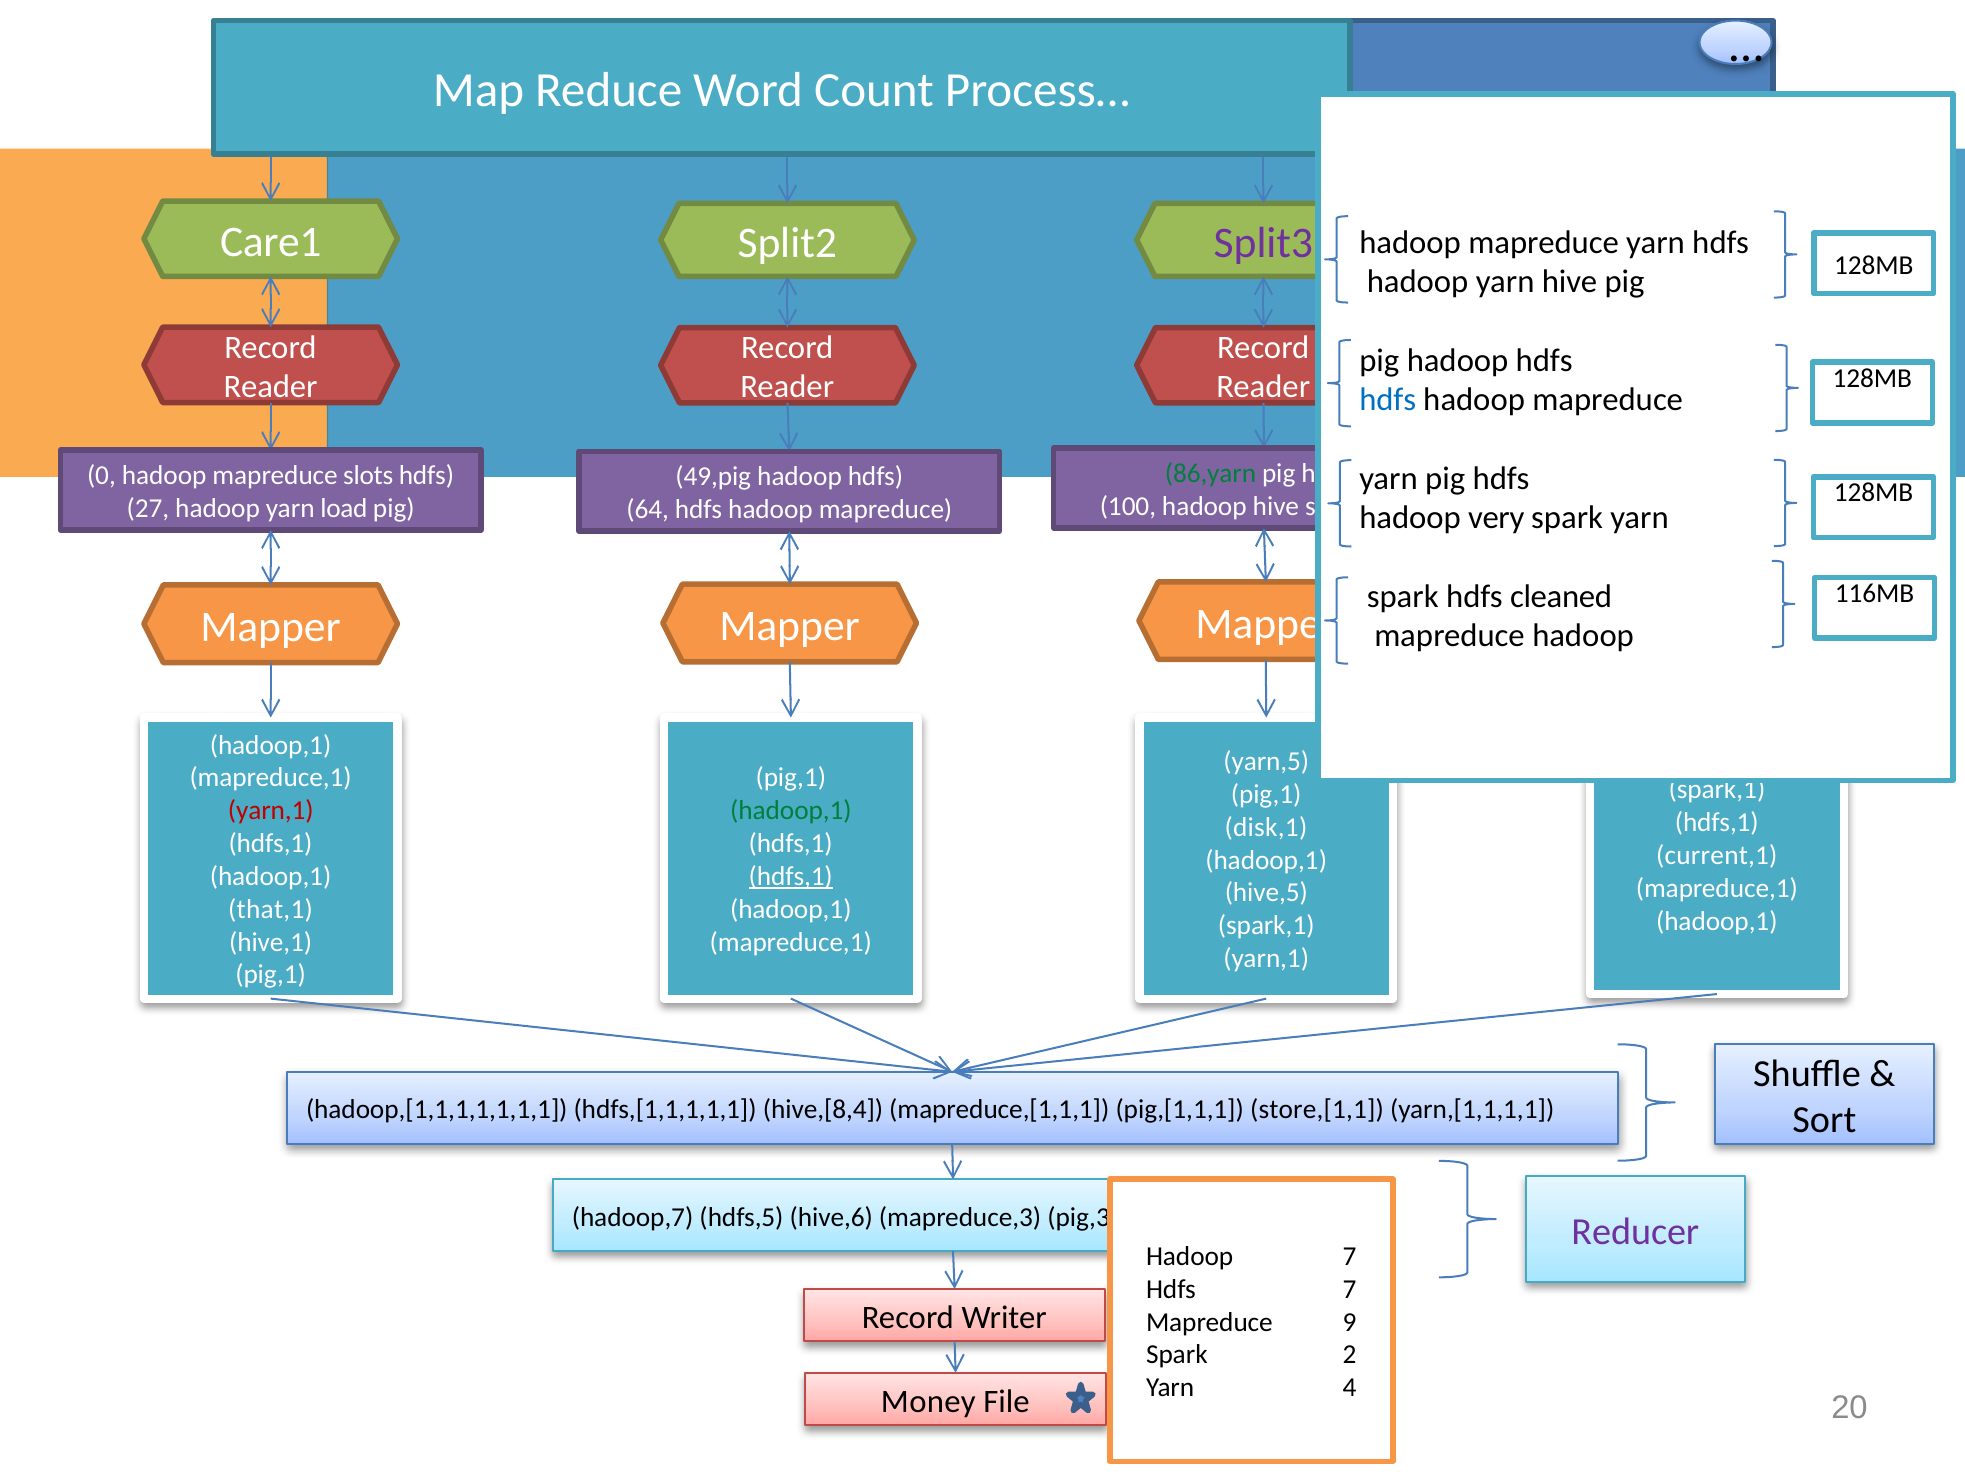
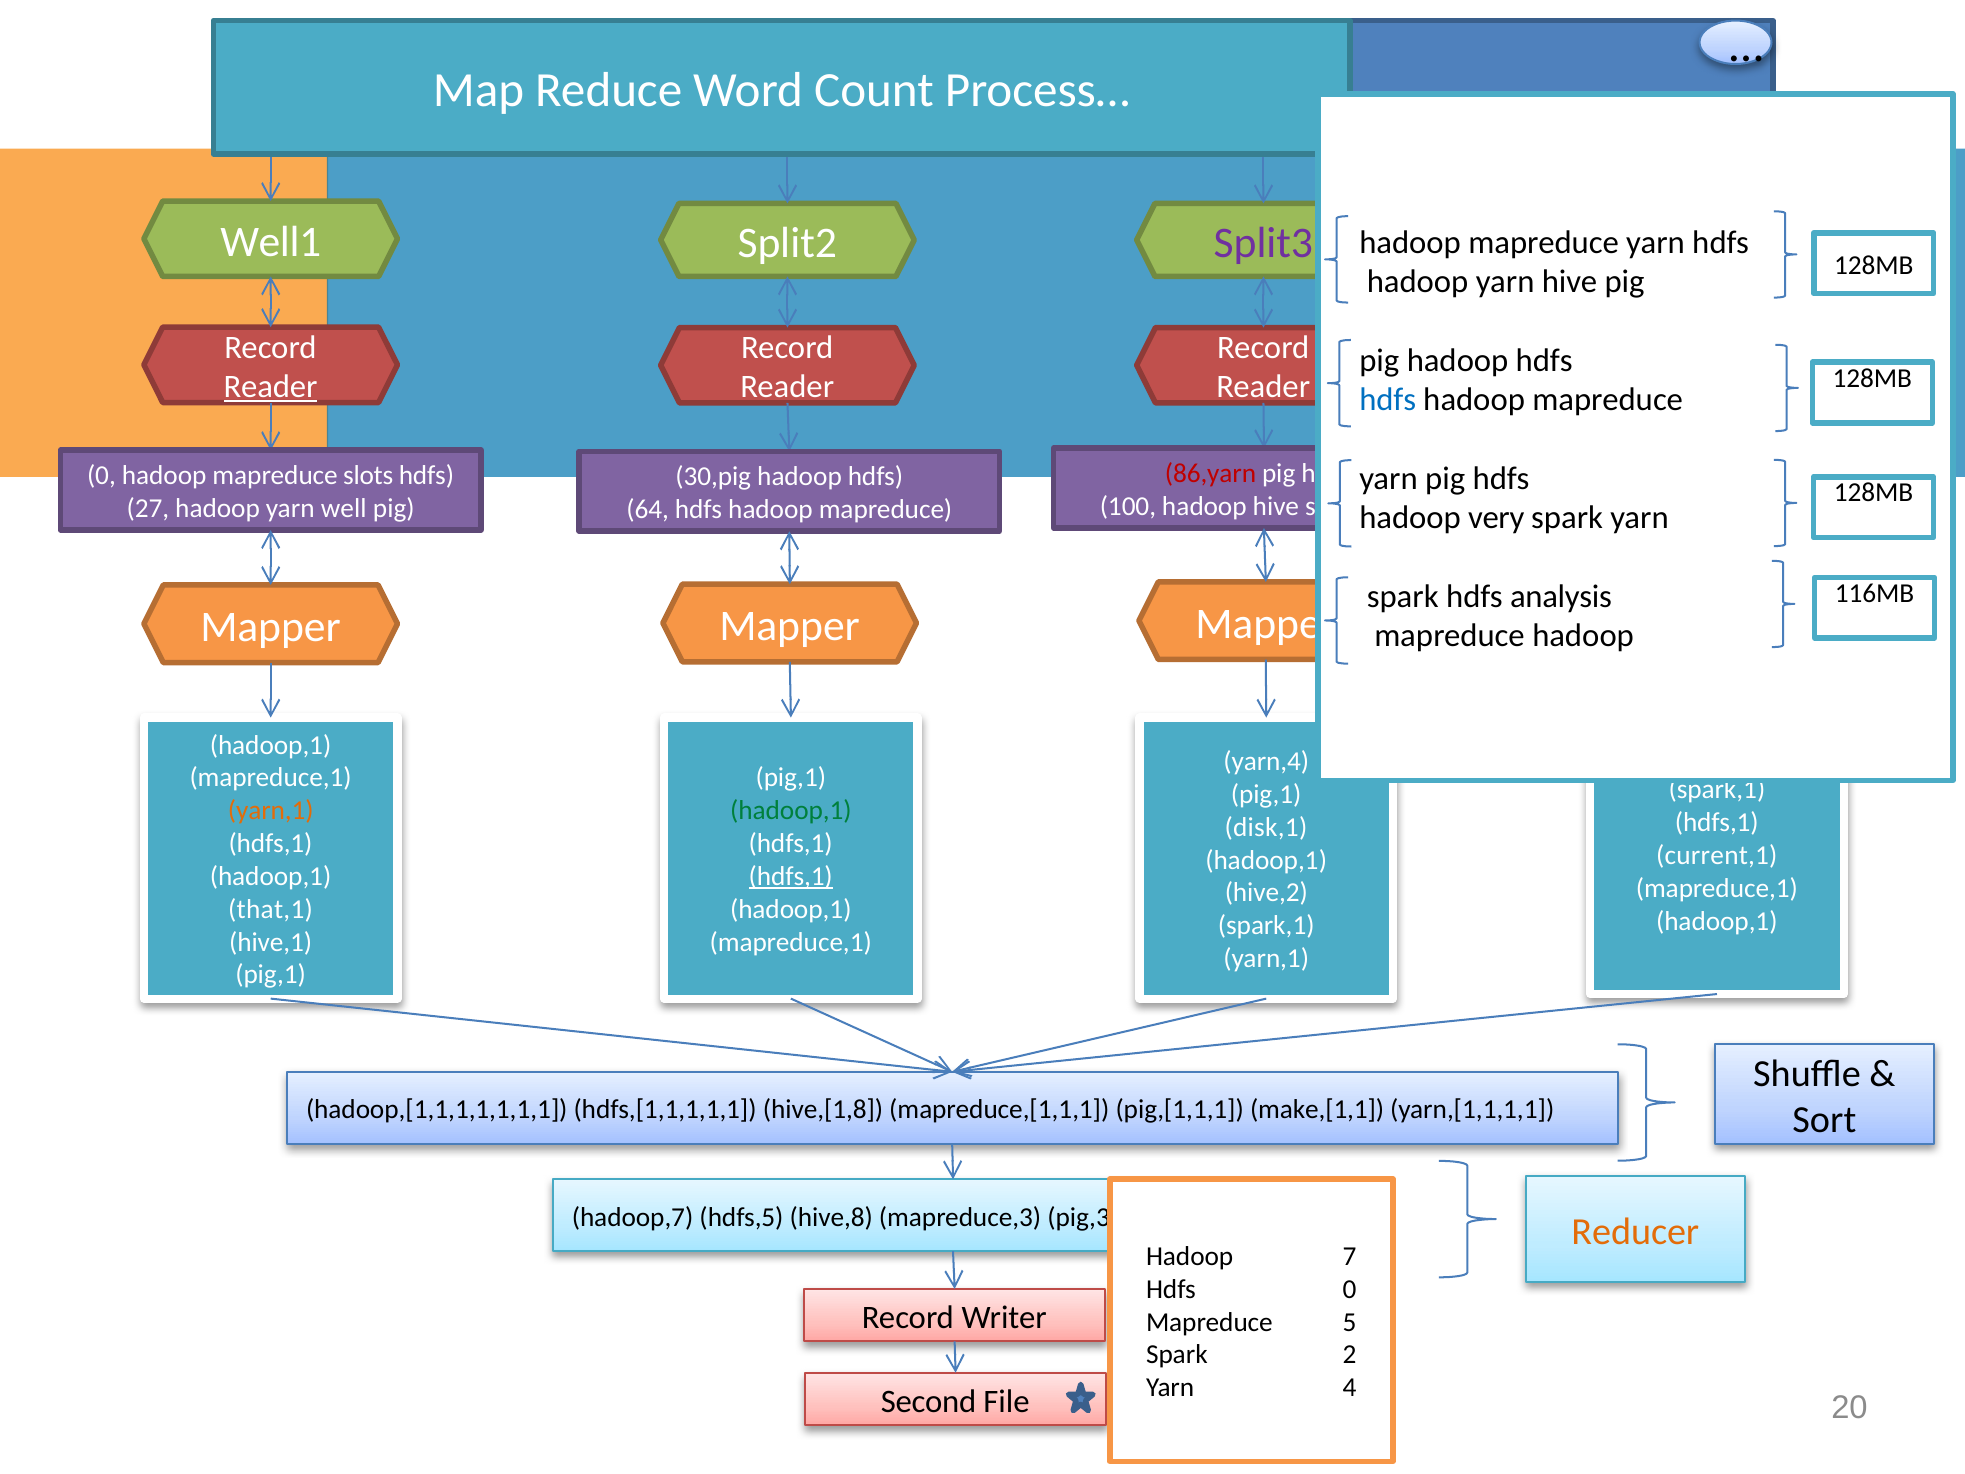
Care1: Care1 -> Well1 (271, 242)
Reader underline: none -> present (271, 387)
86,yarn colour: green -> red (1211, 473)
49,pig: 49,pig -> 30,pig (713, 477)
load: load -> well (344, 508)
cleaned: cleaned -> analysis (1561, 596)
yarn,5: yarn,5 -> yarn,4 (1266, 761)
yarn,1 colour: red -> orange (271, 811)
hive,5: hive,5 -> hive,2 (1266, 893)
hive,[8,4: hive,[8,4 -> hive,[1,8 (823, 1109)
store,[1,1: store,[1,1 -> make,[1,1 (1317, 1109)
hive,6: hive,6 -> hive,8 (831, 1217)
Reducer colour: purple -> orange (1635, 1231)
Hdfs 7: 7 -> 0 (1350, 1289)
9: 9 -> 5 (1350, 1322)
Money: Money -> Second (929, 1401)
